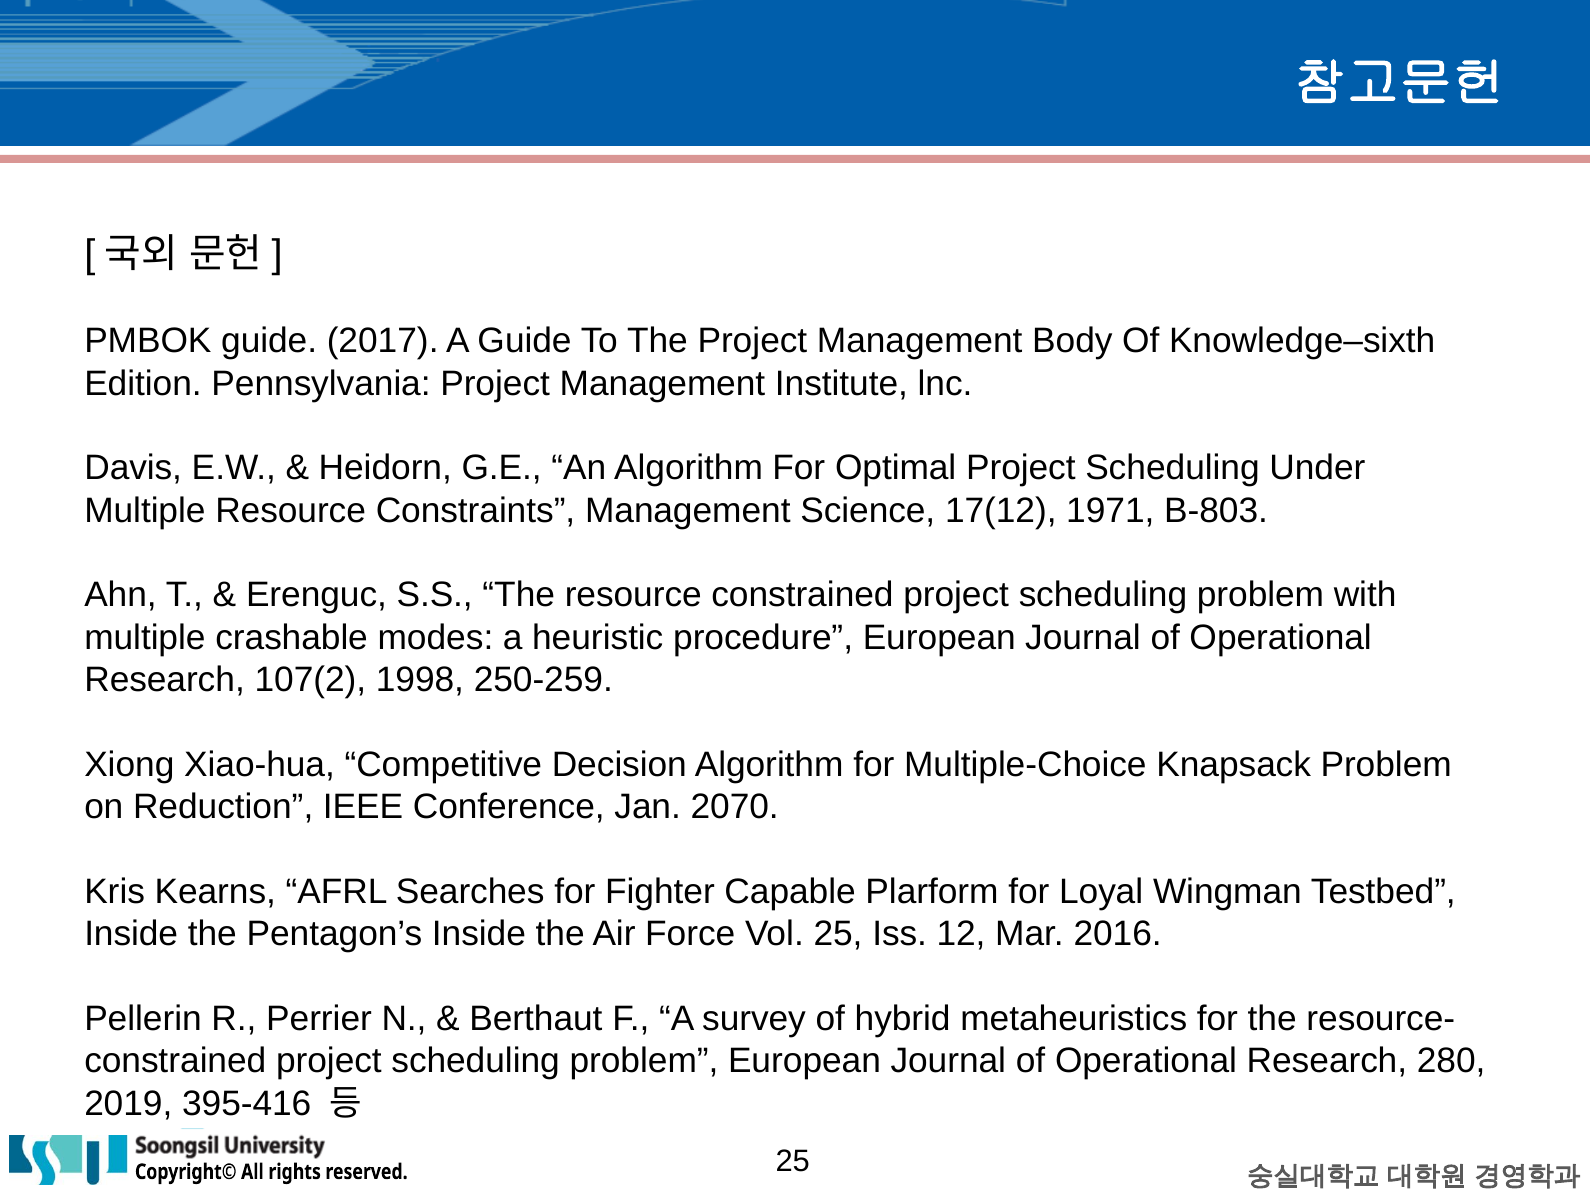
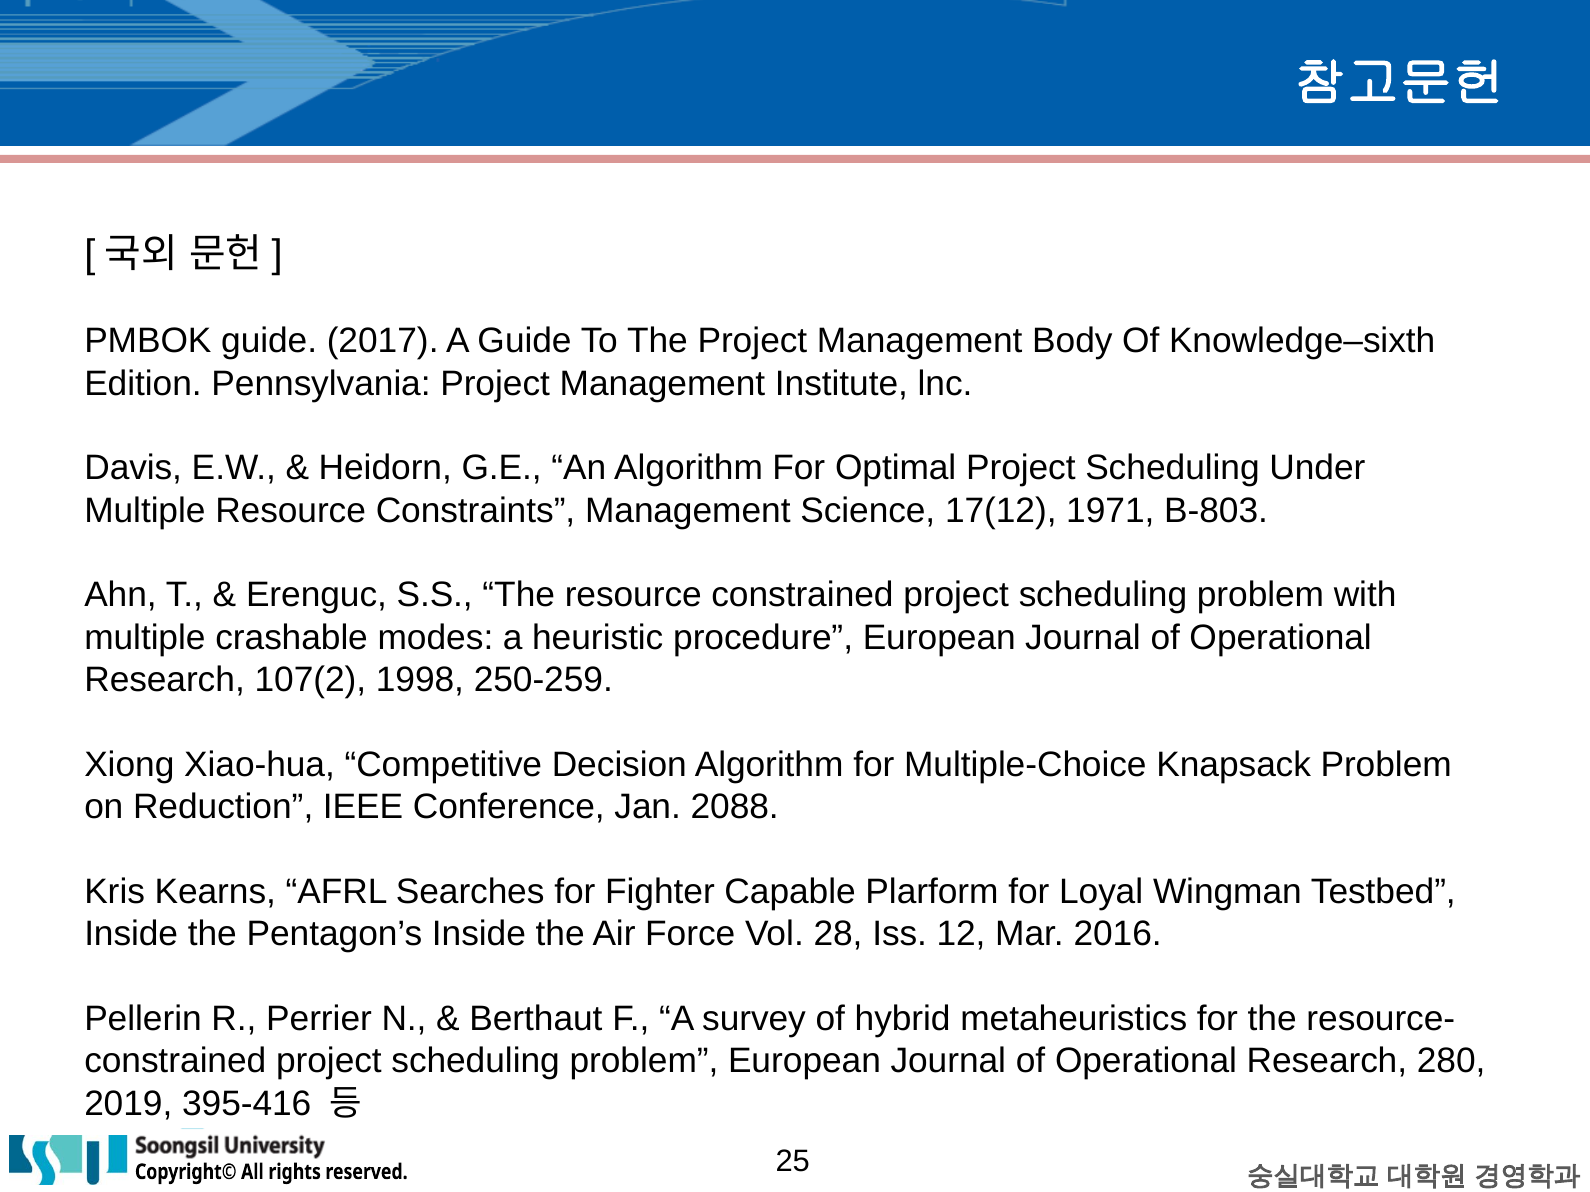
2070: 2070 -> 2088 (735, 807)
Vol 25: 25 -> 28 (838, 935)
